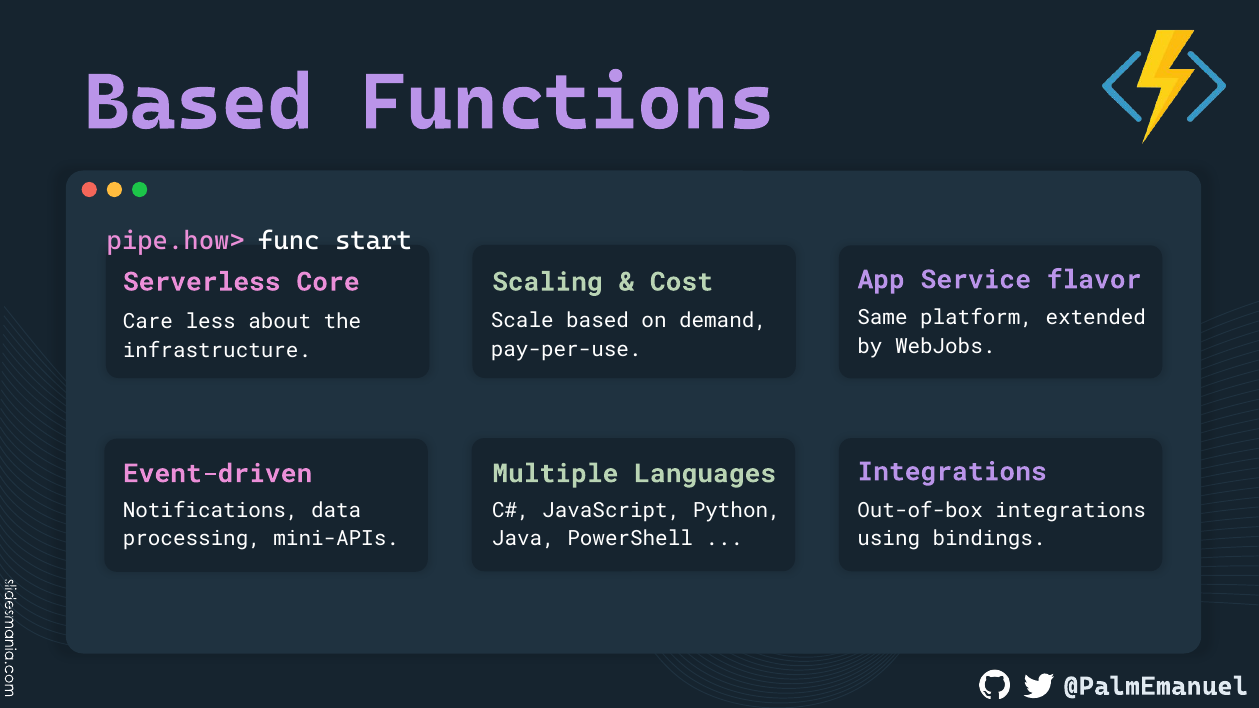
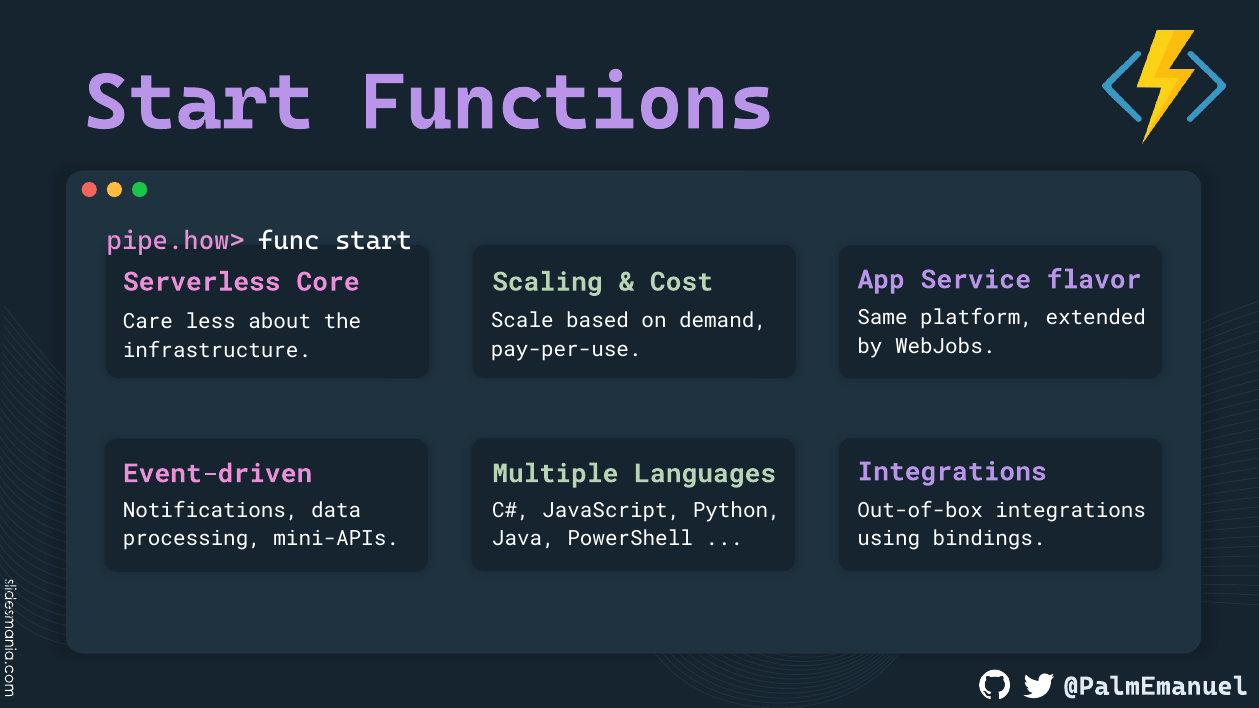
Based: Based -> Start (198, 102)
